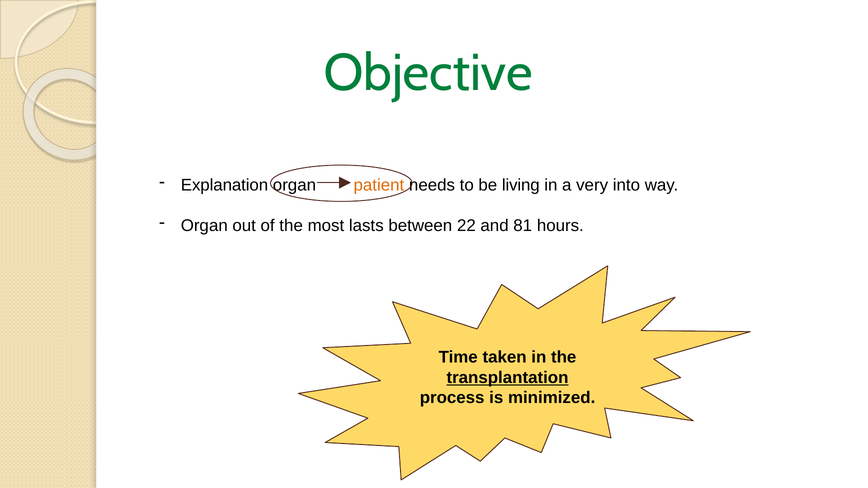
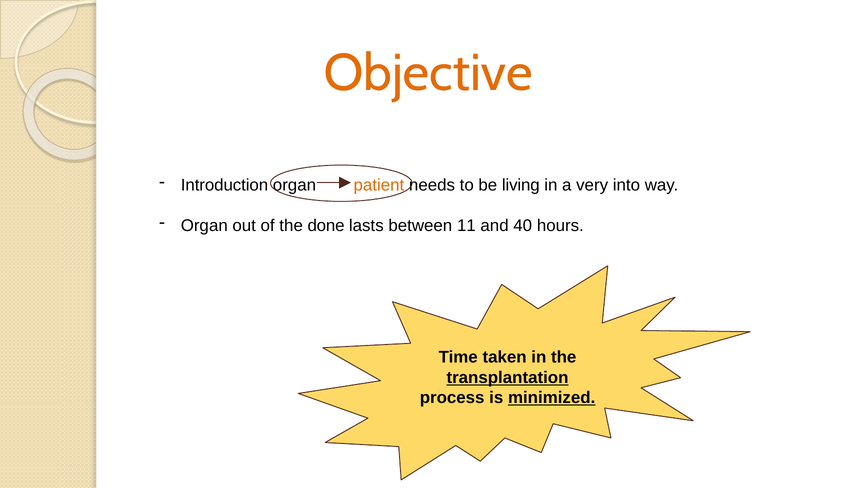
Objective colour: green -> orange (428, 73)
Explanation: Explanation -> Introduction (225, 185)
most: most -> done (326, 226)
22: 22 -> 11 (466, 226)
81: 81 -> 40 (523, 226)
minimized underline: none -> present (552, 398)
